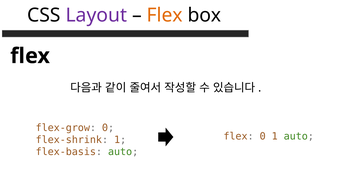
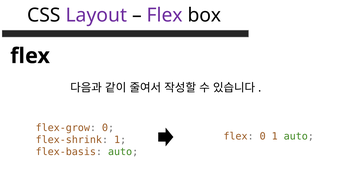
Flex colour: orange -> purple (165, 15)
